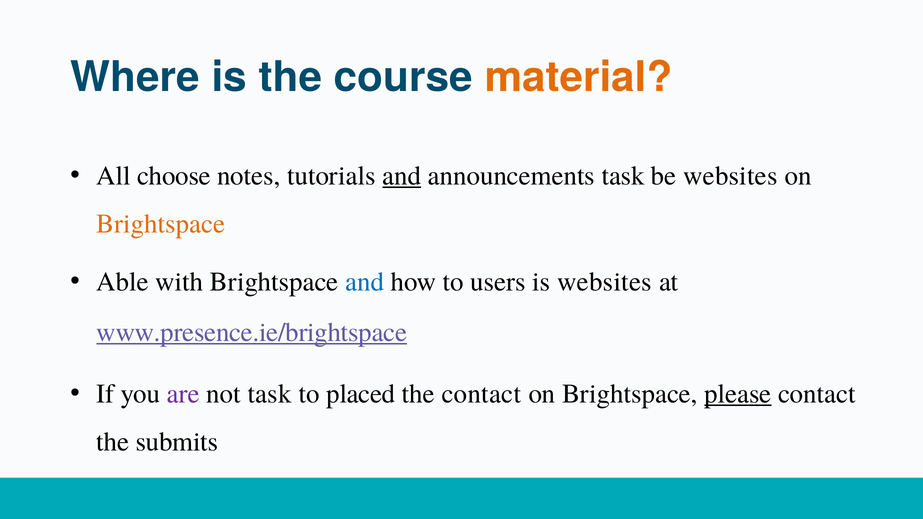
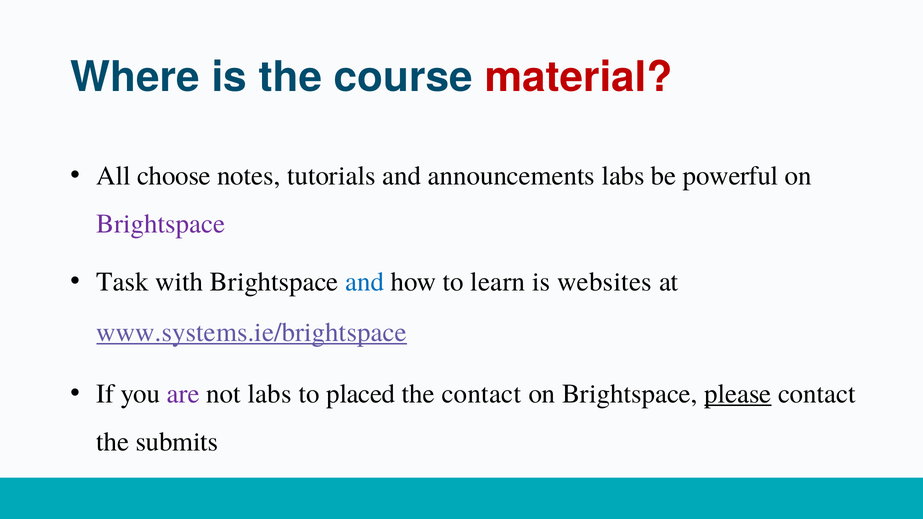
material colour: orange -> red (579, 78)
and underline: present -> none (402, 176)
announcements task: task -> labs (623, 176)
be websites: websites -> powerful (731, 176)
Brightspace colour: orange -> purple (161, 224)
Able: Able -> Task (122, 282)
users: users -> learn (498, 282)
www.presence.ie/brightspace: www.presence.ie/brightspace -> www.systems.ie/brightspace (252, 332)
not task: task -> labs (270, 394)
